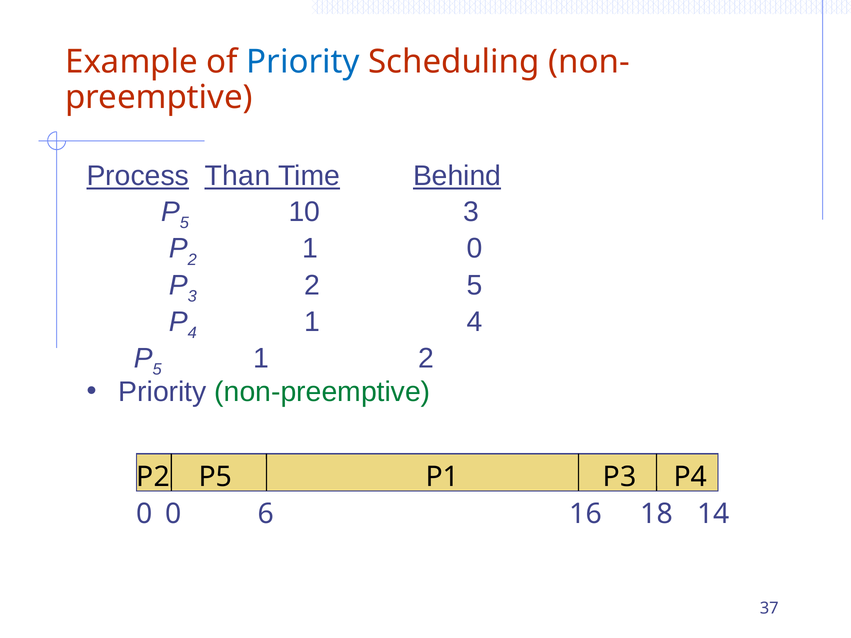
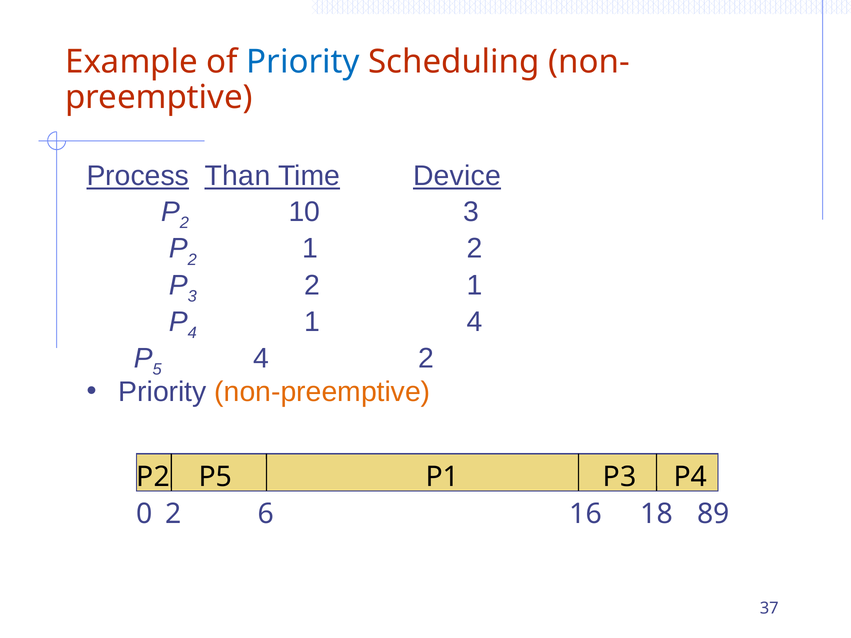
Behind: Behind -> Device (457, 176)
5: 5 -> 2 (184, 223)
1 0: 0 -> 2 (475, 249)
3 2 5: 5 -> 1 (475, 285)
5 1: 1 -> 4 (261, 359)
non-preemptive colour: green -> orange (322, 392)
0 0: 0 -> 2 (174, 514)
14: 14 -> 89 (713, 514)
